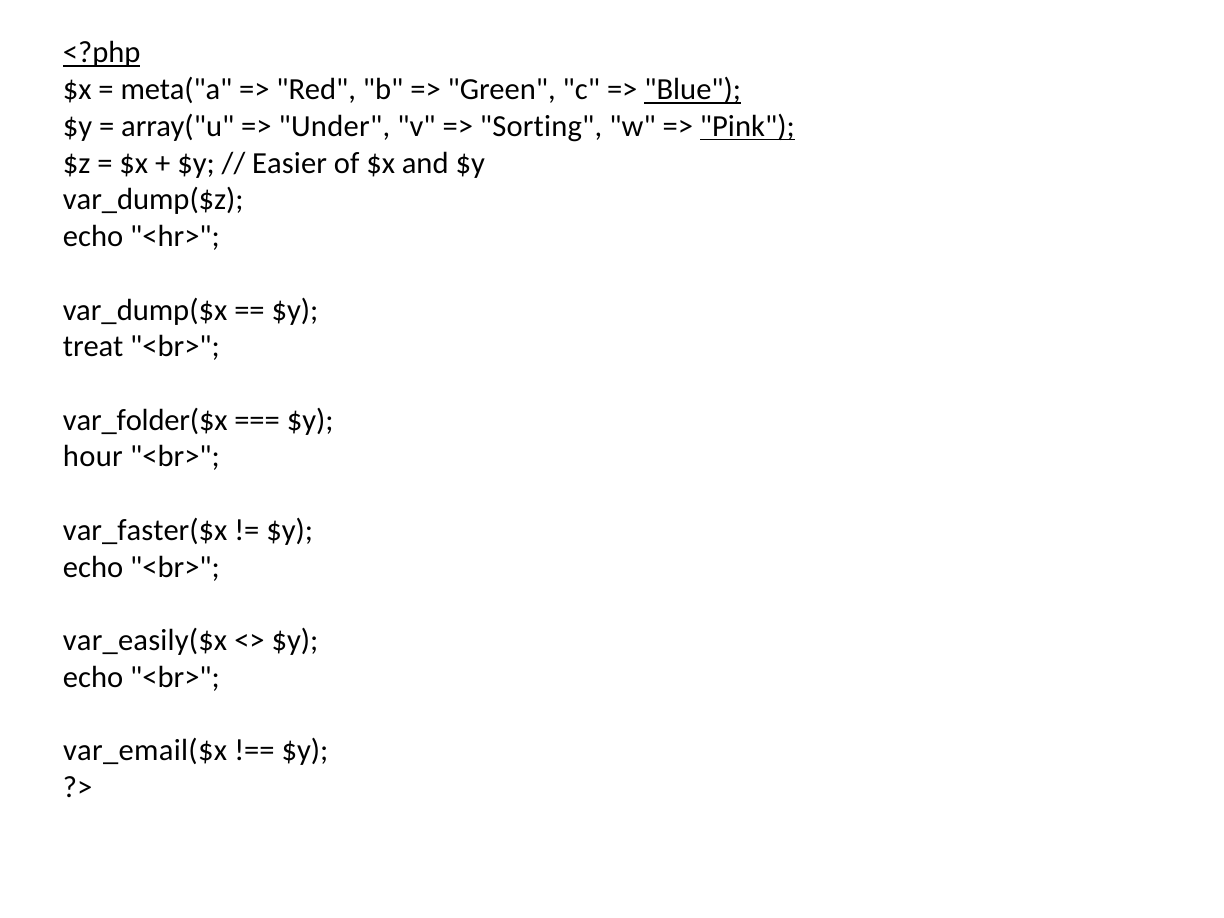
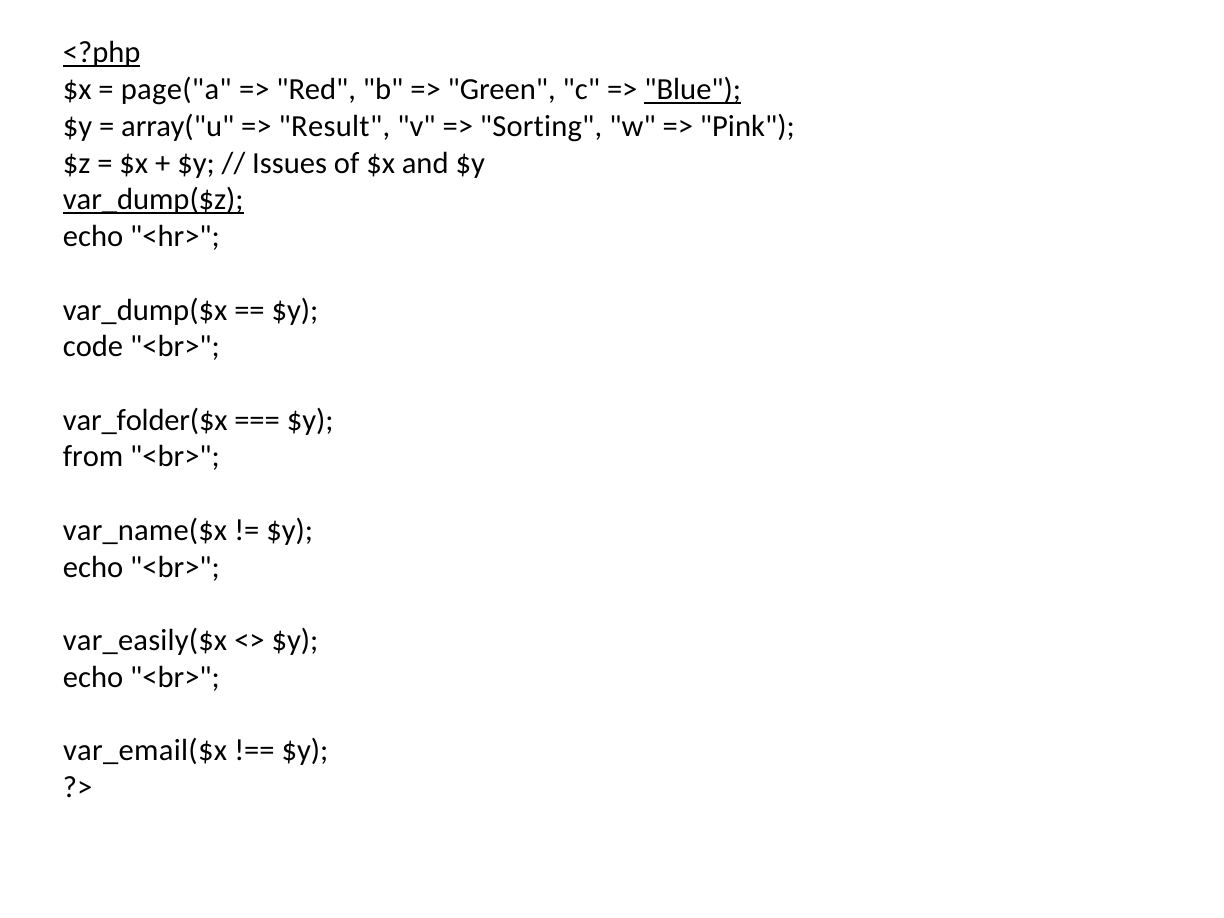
meta("a: meta("a -> page("a (176, 90)
Under: Under -> Result (334, 126)
Pink underline: present -> none (747, 126)
Easier: Easier -> Issues (290, 163)
var_dump($z underline: none -> present (153, 200)
treat: treat -> code (93, 347)
hour: hour -> from (93, 457)
var_faster($x: var_faster($x -> var_name($x (145, 530)
